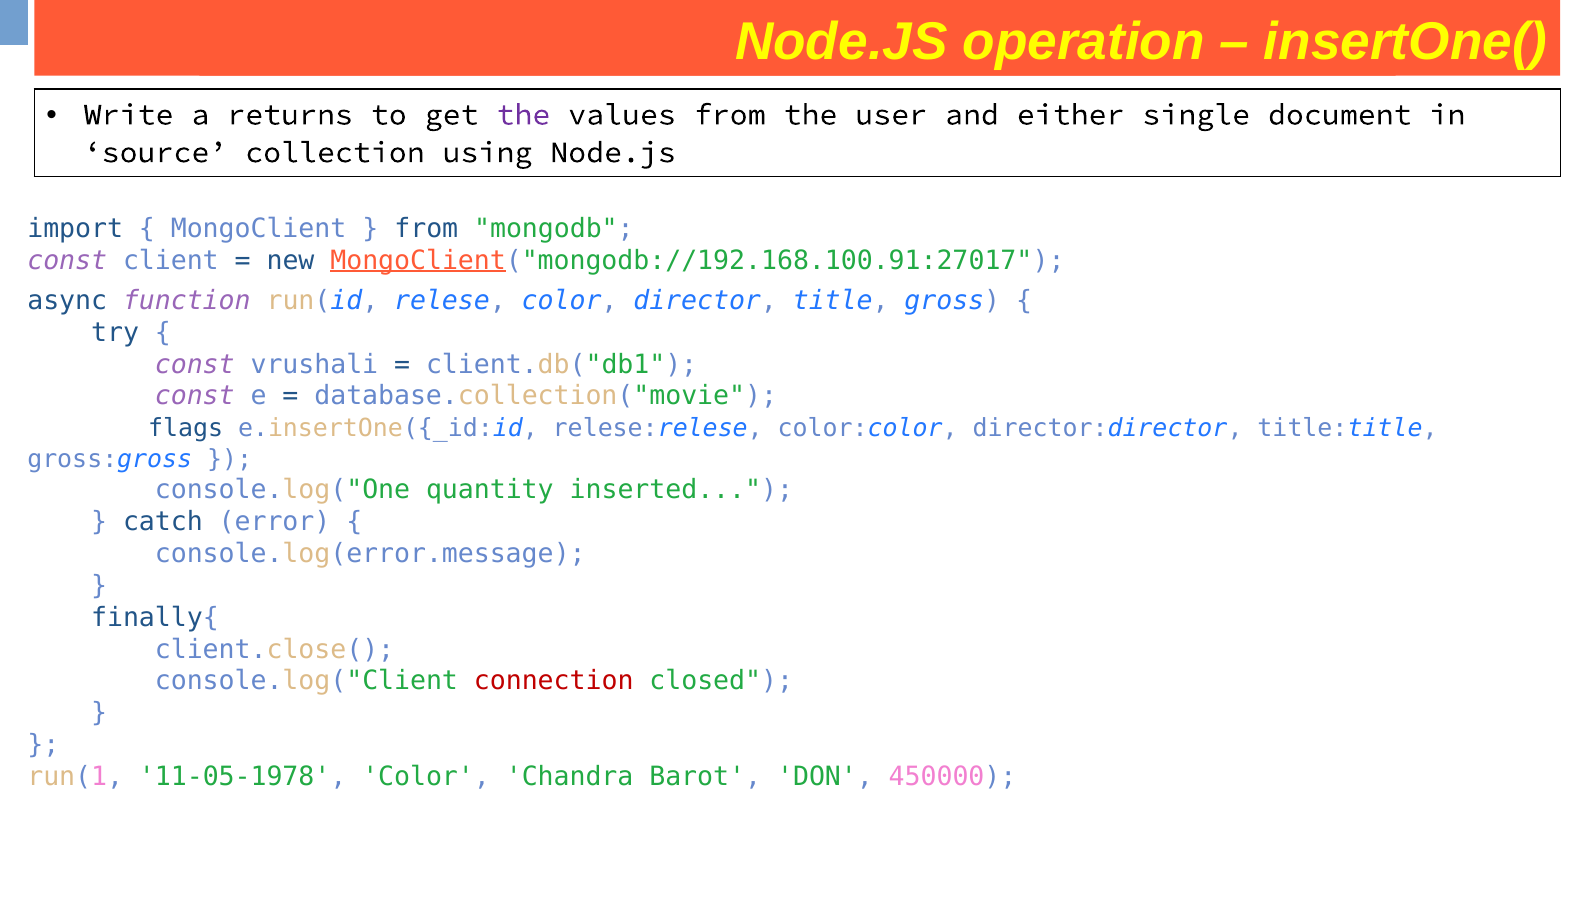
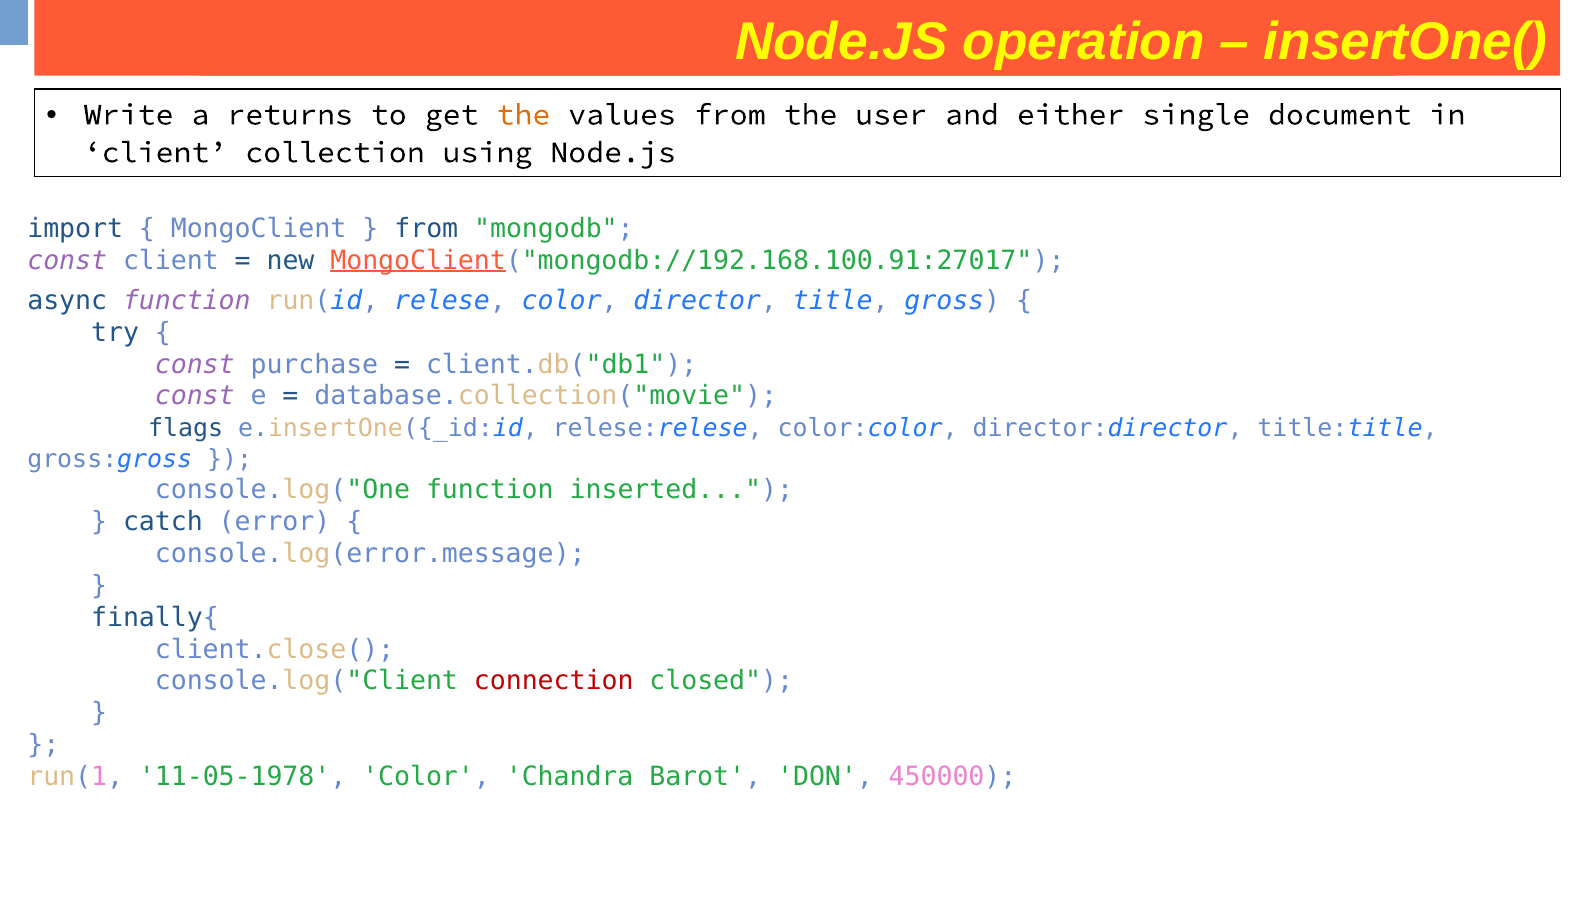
the colour: purple -> orange (523, 115)
source: source -> client (156, 152)
vrushali: vrushali -> purchase (314, 364)
console.log("One quantity: quantity -> function (490, 490)
